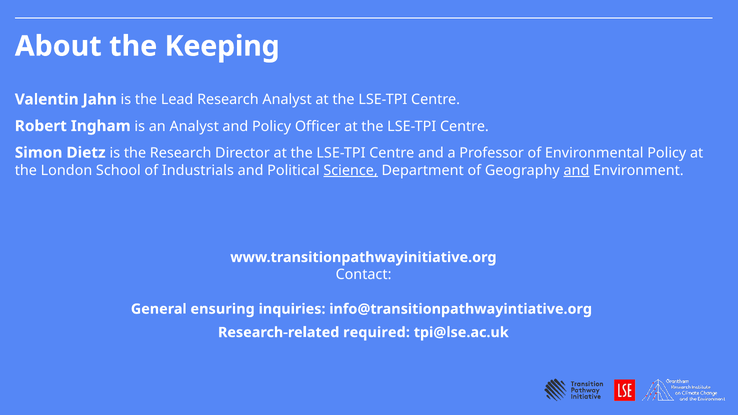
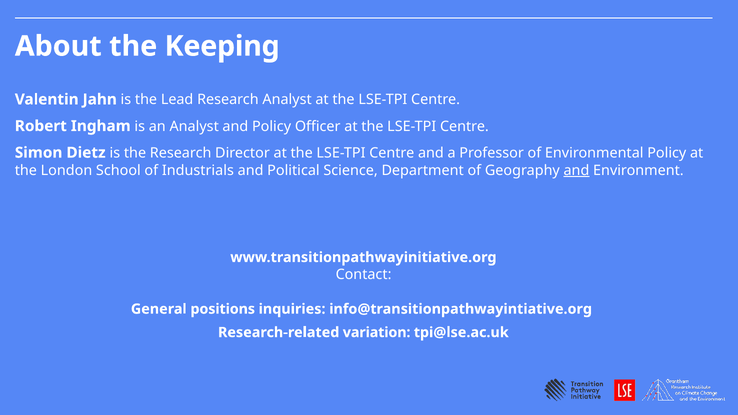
Science underline: present -> none (351, 170)
ensuring: ensuring -> positions (223, 309)
required: required -> variation (377, 333)
